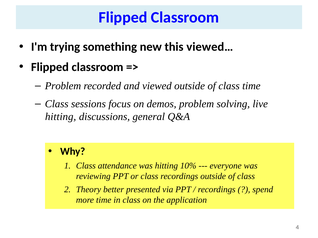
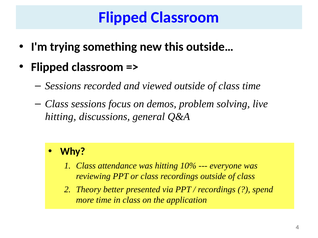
viewed…: viewed… -> outside… (210, 47)
Problem: Problem -> Sessions (63, 86)
